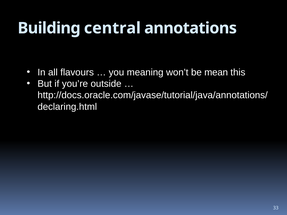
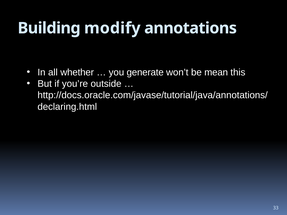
central: central -> modify (112, 28)
flavours: flavours -> whether (77, 72)
meaning: meaning -> generate (145, 72)
